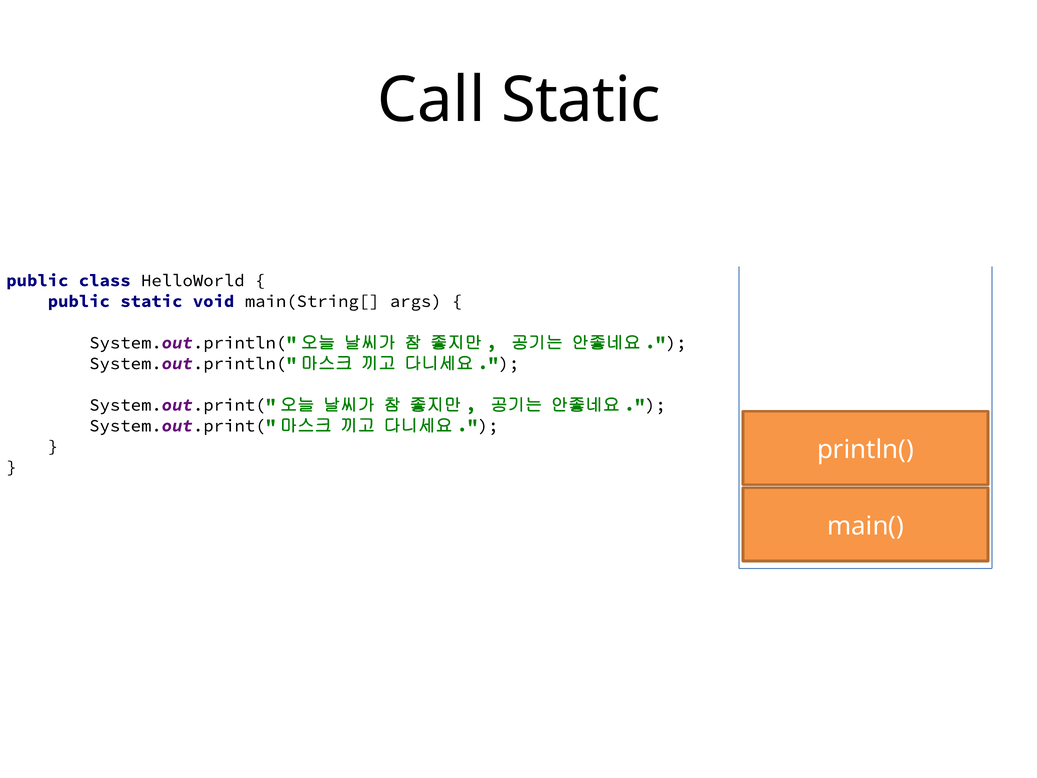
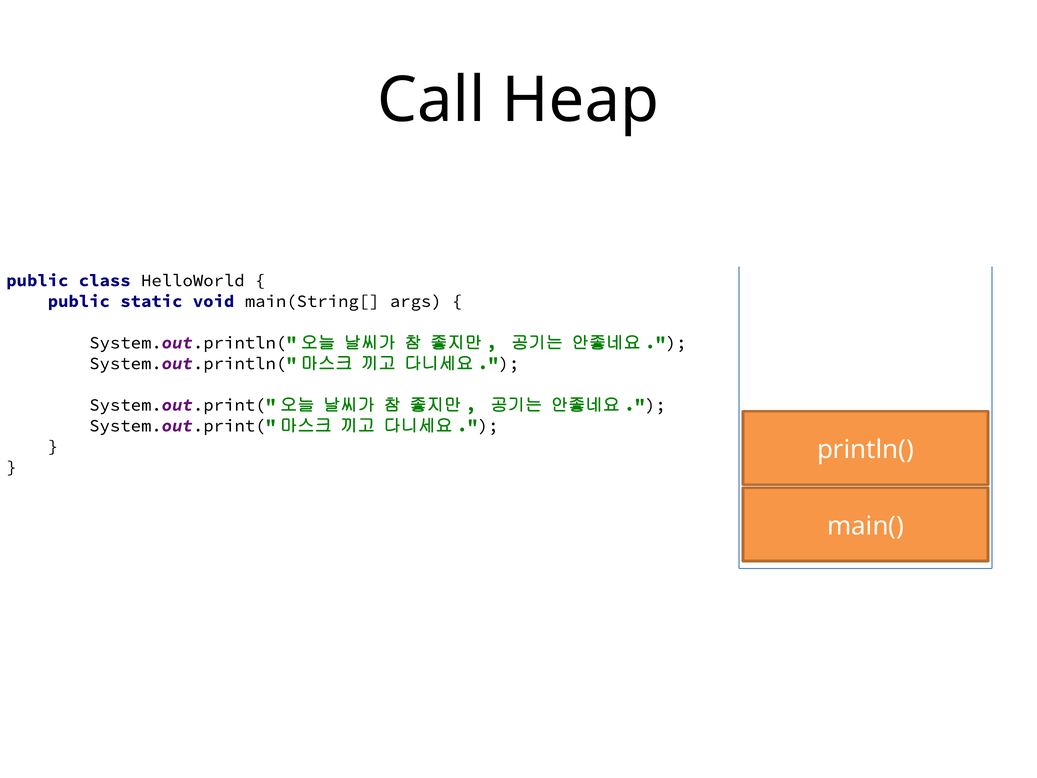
Call Static: Static -> Heap (581, 100)
